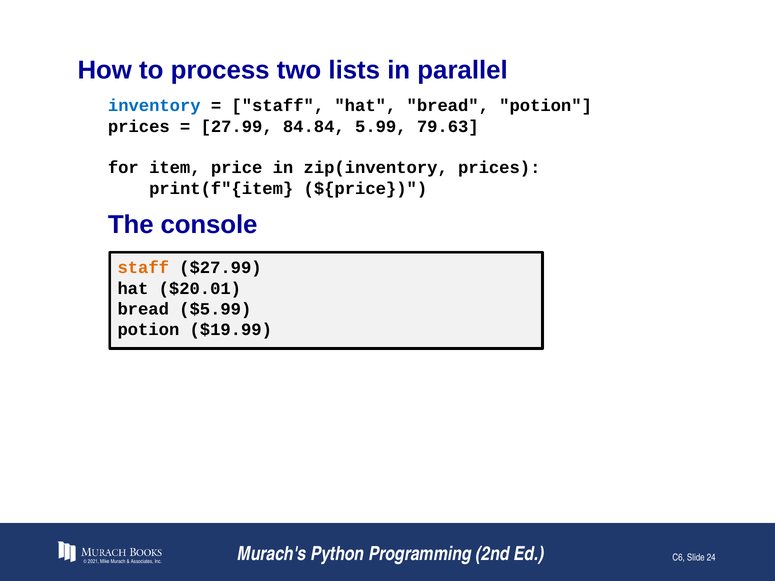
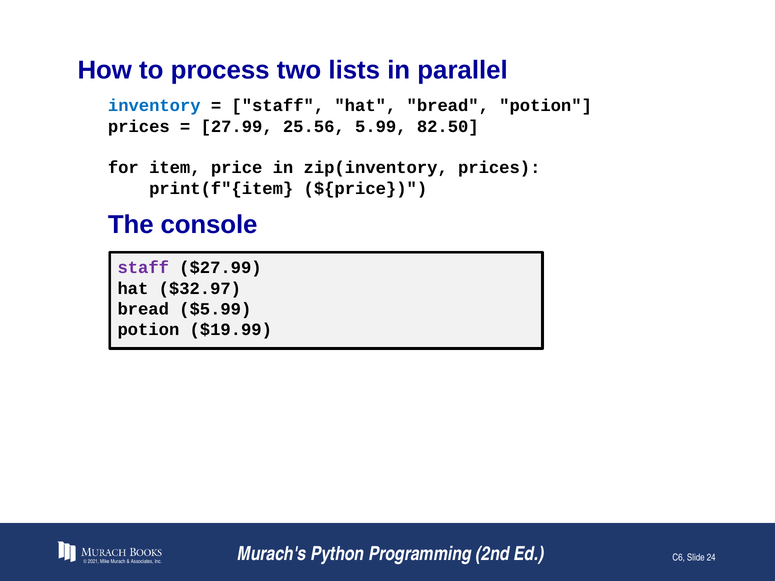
84.84: 84.84 -> 25.56 (314, 126)
79.63: 79.63 -> 82.50 (448, 126)
staff colour: orange -> purple (143, 268)
$20.01: $20.01 -> $32.97 (200, 289)
